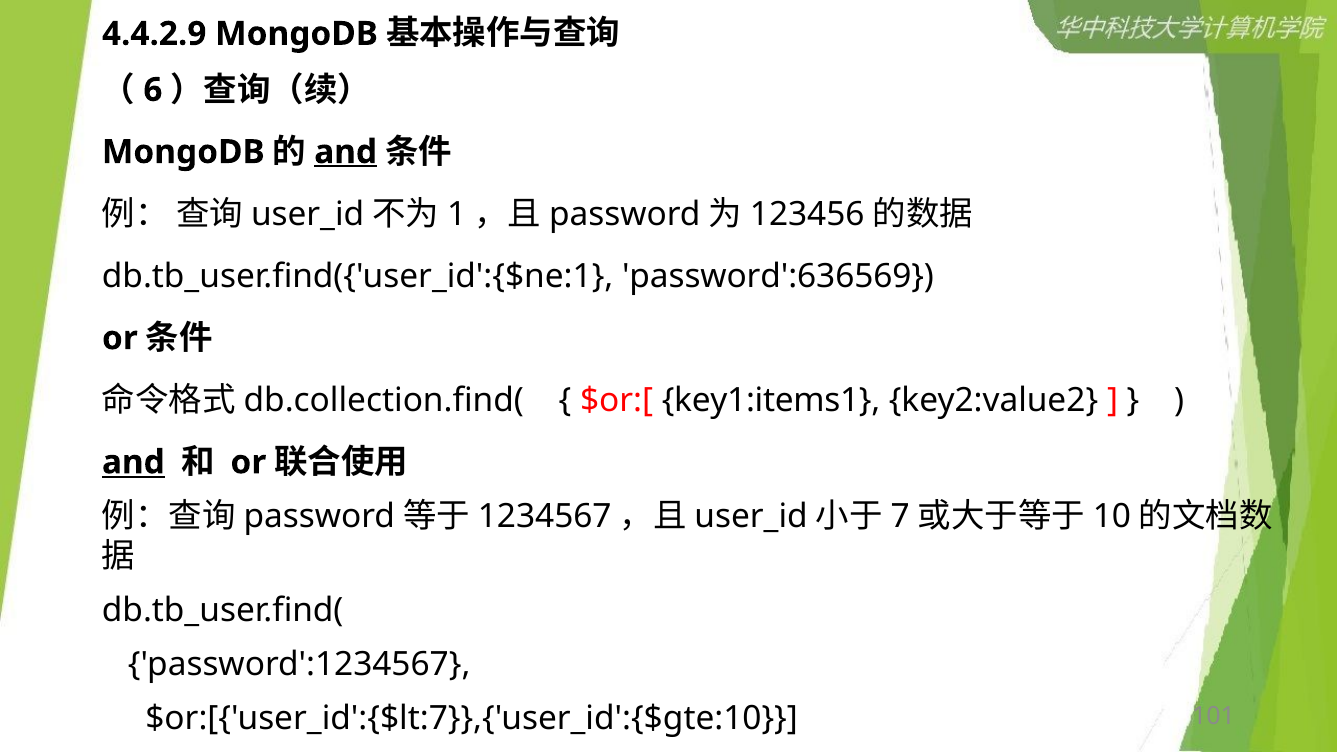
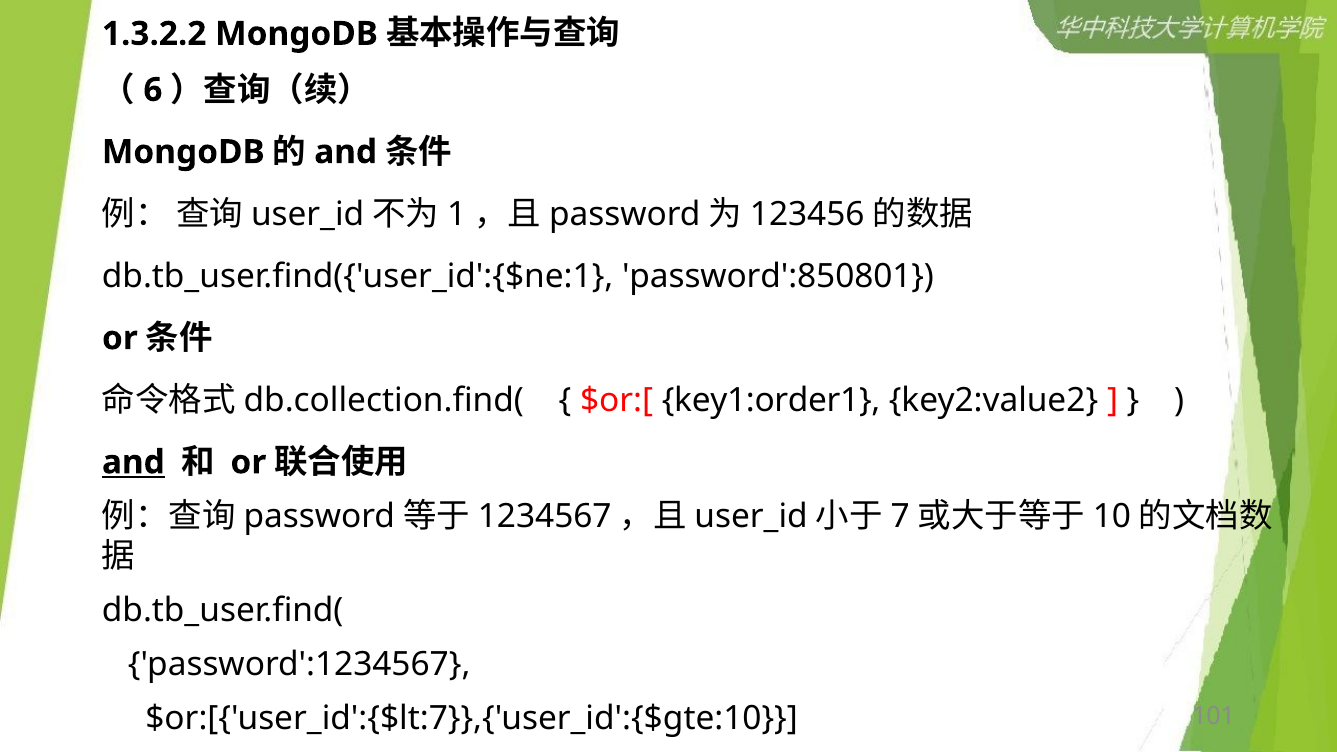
4.4.2.9: 4.4.2.9 -> 1.3.2.2 (154, 34)
and underline: present -> none (346, 152)
password':636569: password':636569 -> password':850801 (778, 276)
key1:items1: key1:items1 -> key1:order1 (771, 400)
